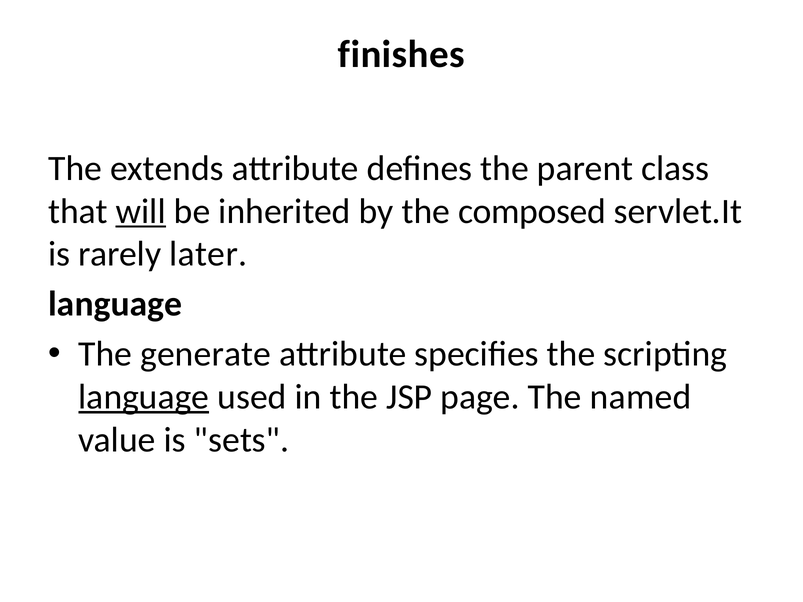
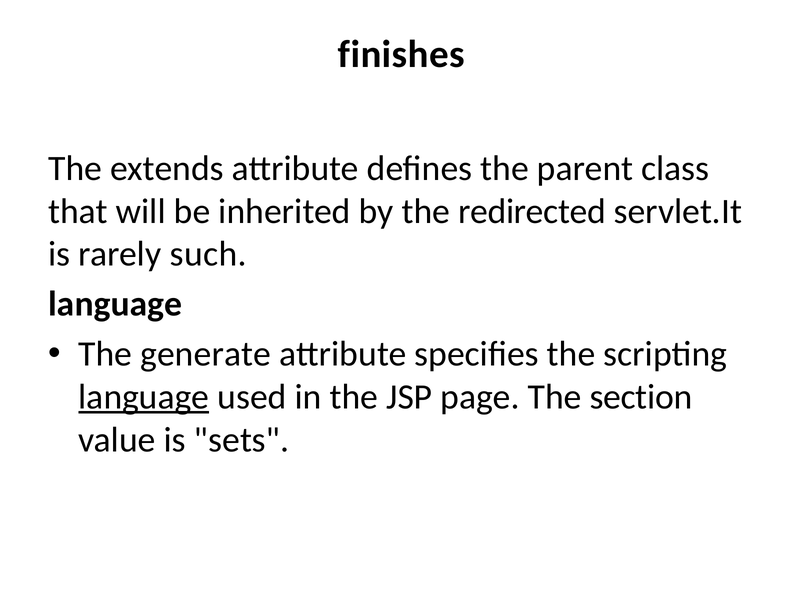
will underline: present -> none (141, 211)
composed: composed -> redirected (532, 211)
later: later -> such (208, 254)
named: named -> section (641, 397)
